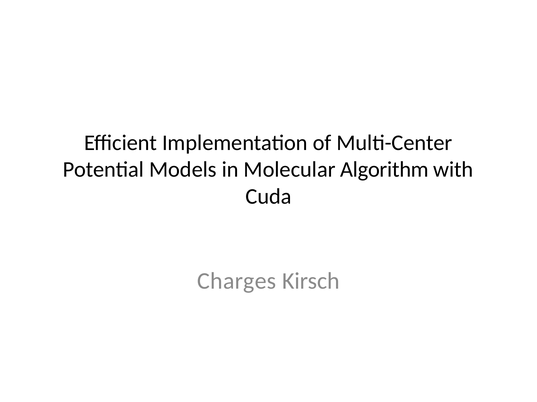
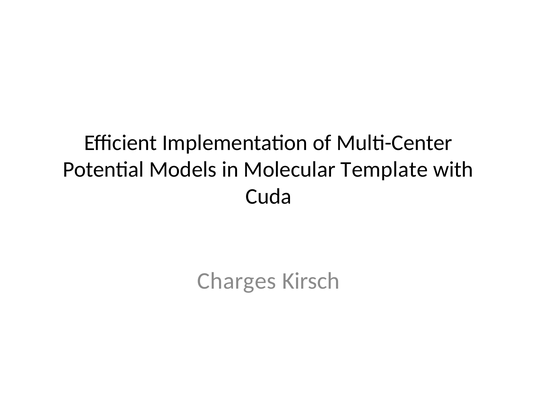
Algorithm: Algorithm -> Template (384, 170)
